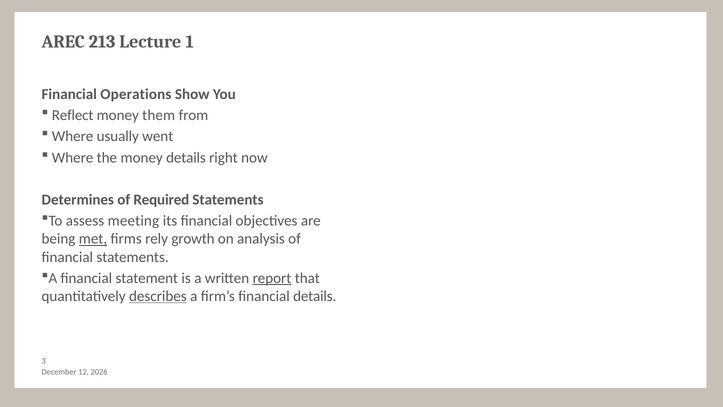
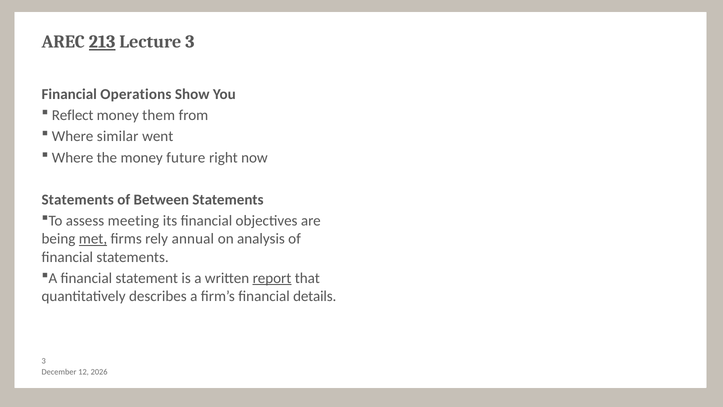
213 underline: none -> present (102, 42)
Lecture 1: 1 -> 3 (190, 42)
usually: usually -> similar (118, 136)
money details: details -> future (186, 157)
Determines: Determines -> Statements (78, 200)
Required: Required -> Between (161, 200)
growth: growth -> annual (193, 239)
describes underline: present -> none (158, 296)
